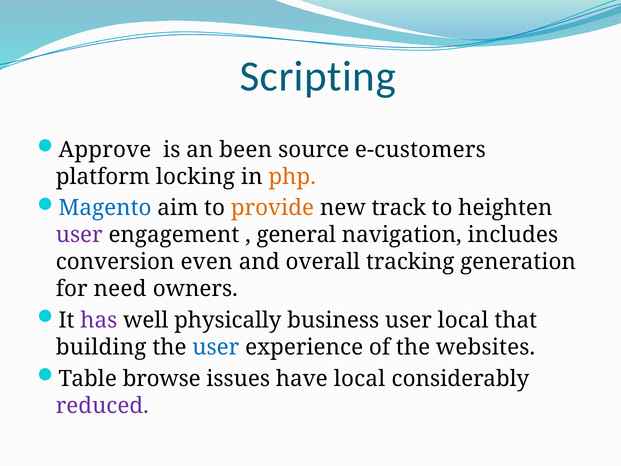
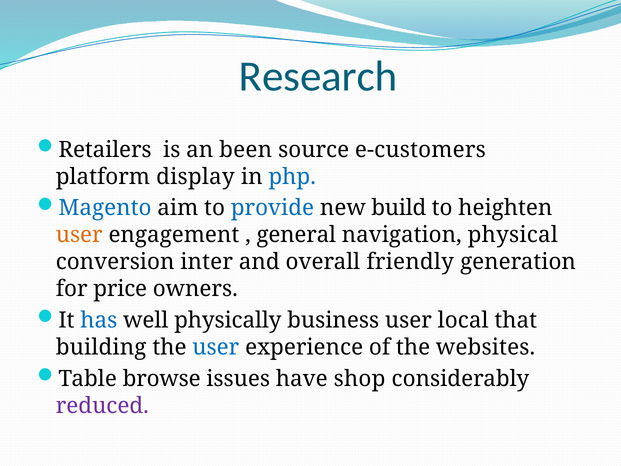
Scripting: Scripting -> Research (318, 77)
Approve: Approve -> Retailers (105, 150)
locking: locking -> display (195, 177)
php colour: orange -> blue (292, 177)
provide colour: orange -> blue (272, 208)
track: track -> build (399, 208)
user colour: purple -> orange (79, 235)
includes: includes -> physical (513, 235)
even: even -> inter (207, 262)
tracking: tracking -> friendly (410, 262)
need: need -> price (120, 289)
has colour: purple -> blue (99, 320)
have local: local -> shop (360, 379)
